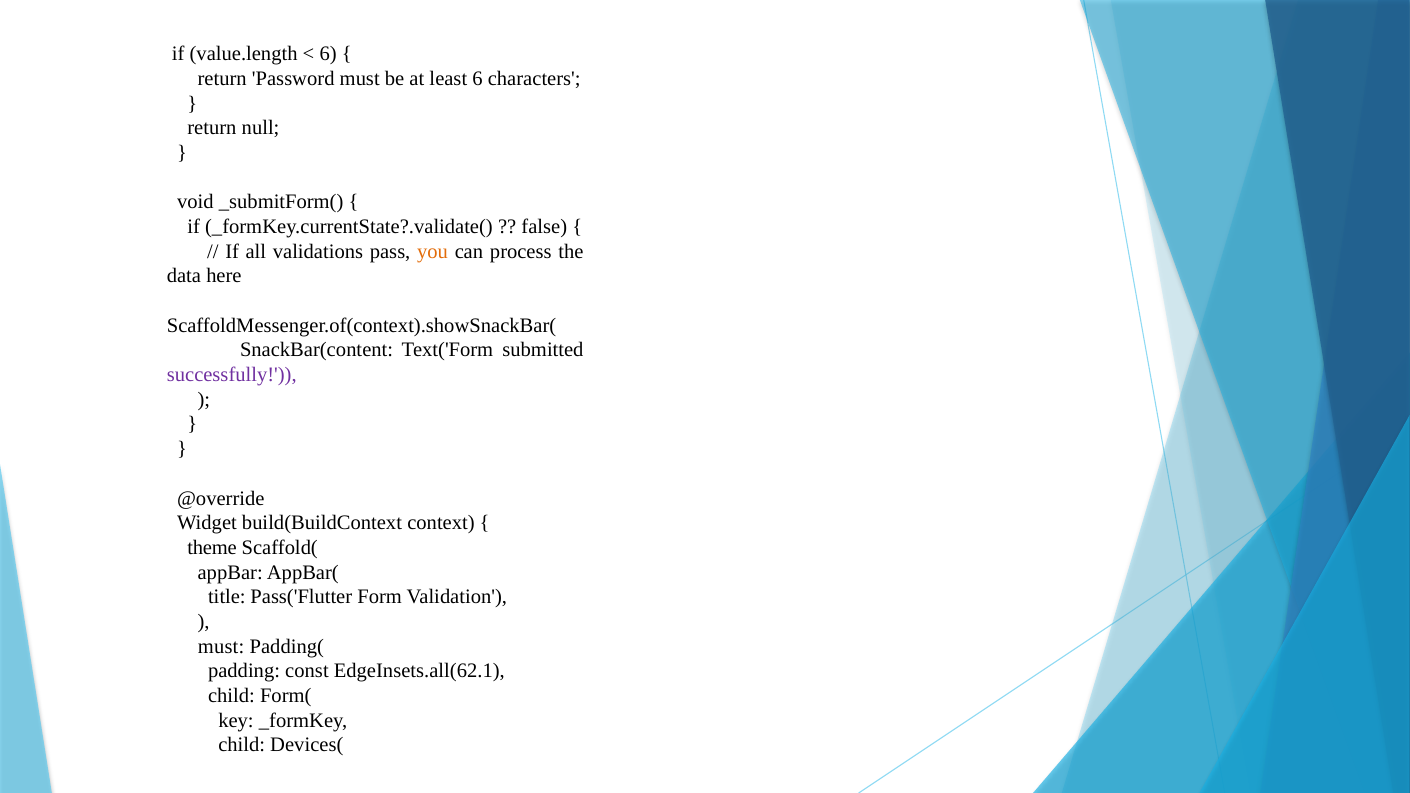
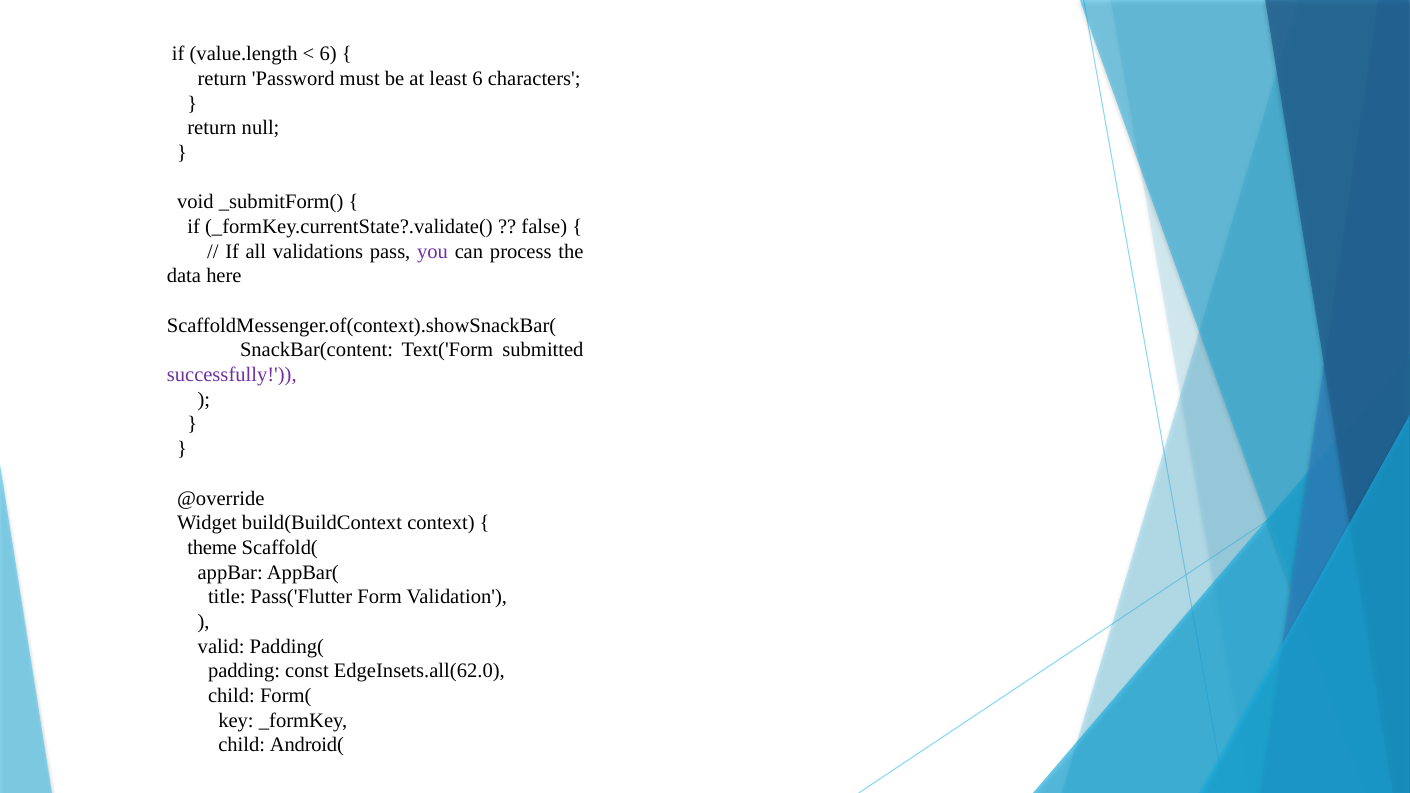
you colour: orange -> purple (433, 251)
must: must -> valid (221, 646)
EdgeInsets.all(62.1: EdgeInsets.all(62.1 -> EdgeInsets.all(62.0 (419, 671)
Devices(: Devices( -> Android( (307, 745)
